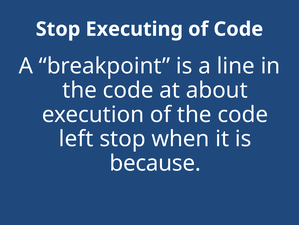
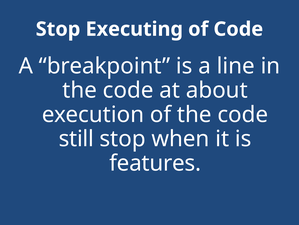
left: left -> still (76, 138)
because: because -> features (155, 163)
